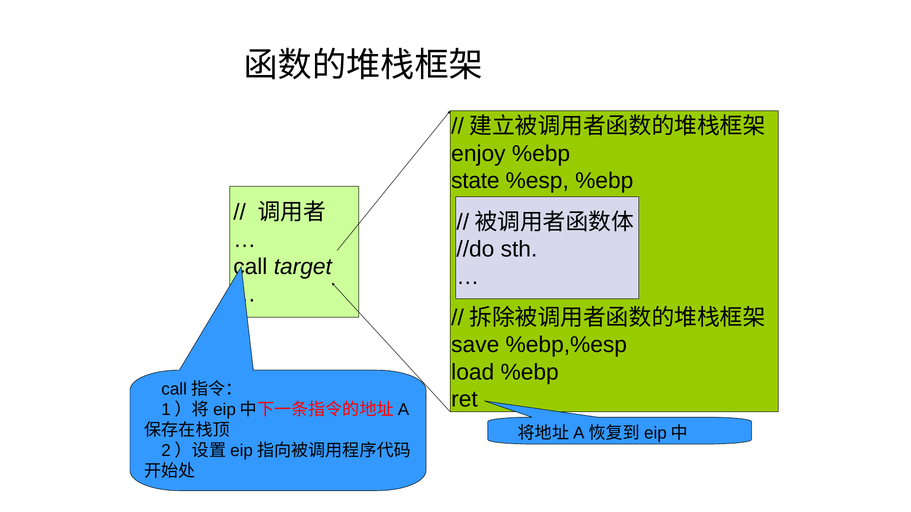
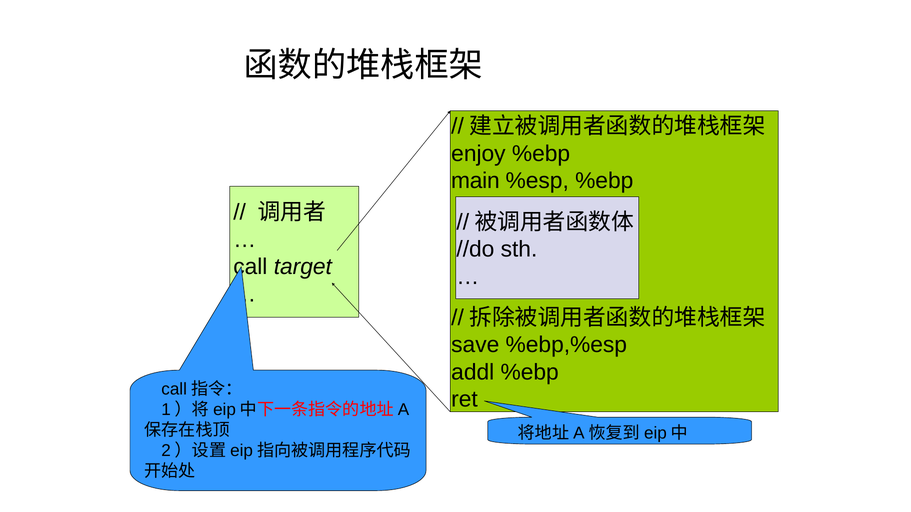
state: state -> main (475, 181)
load: load -> addl (473, 372)
